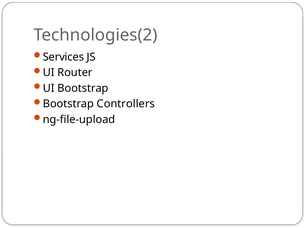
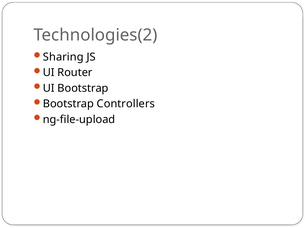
Services: Services -> Sharing (63, 57)
